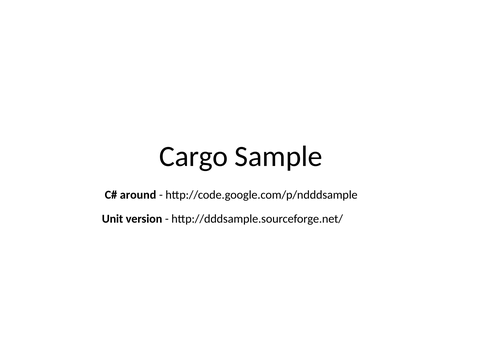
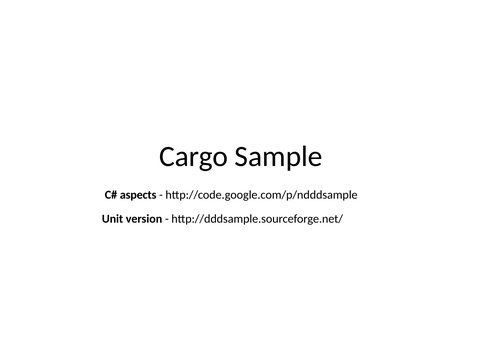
around: around -> aspects (138, 195)
